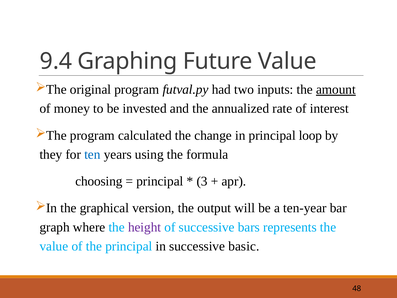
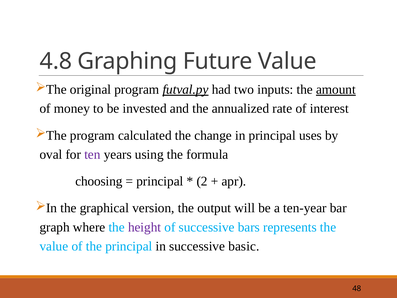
9.4: 9.4 -> 4.8 (56, 61)
futval.py underline: none -> present (185, 89)
loop: loop -> uses (310, 135)
they: they -> oval (51, 154)
ten colour: blue -> purple (92, 154)
3: 3 -> 2 (202, 181)
